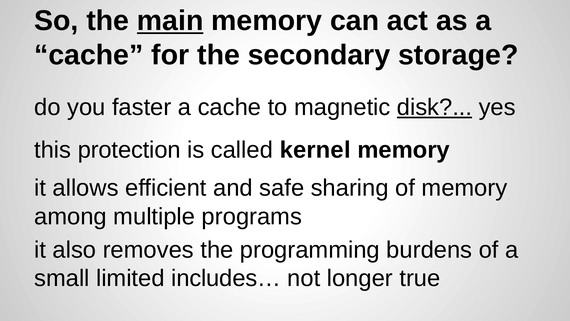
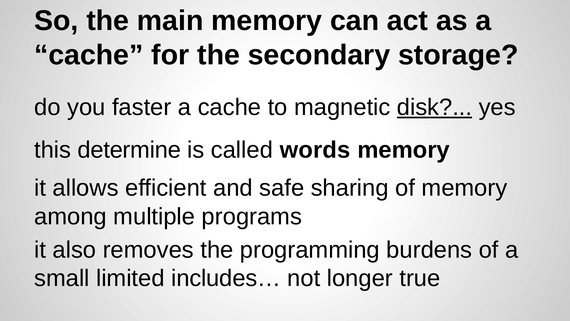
main underline: present -> none (170, 21)
protection: protection -> determine (129, 150)
kernel: kernel -> words (315, 150)
